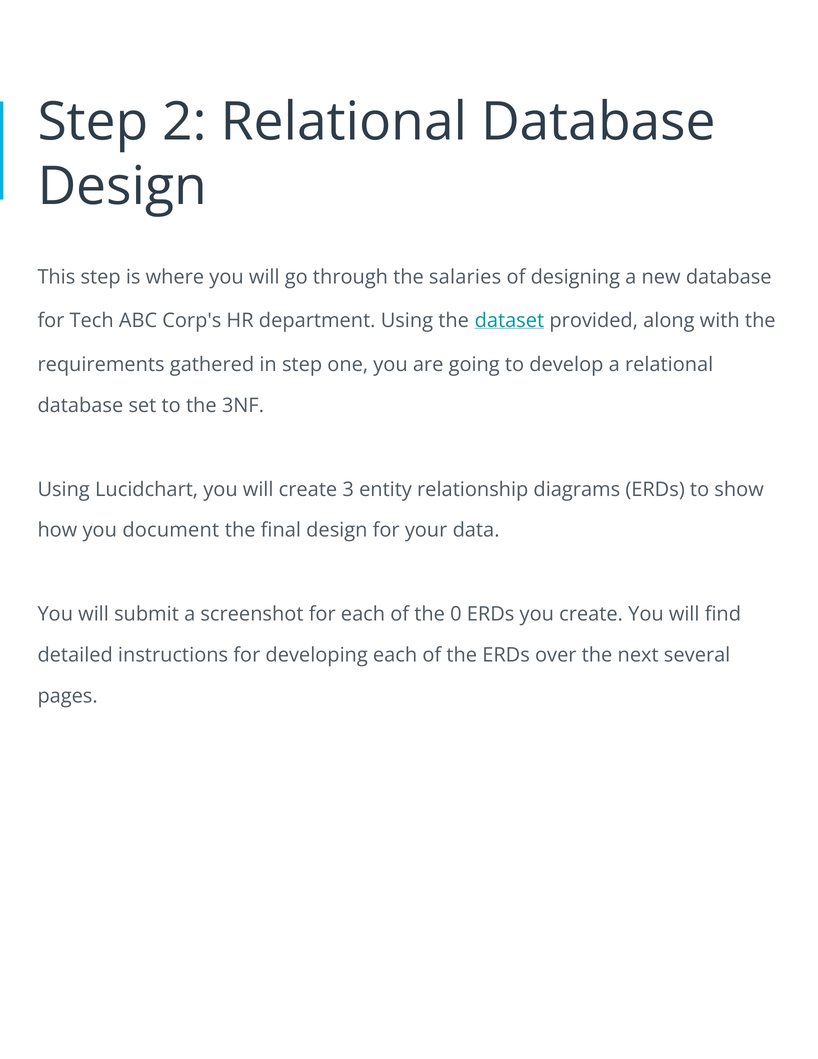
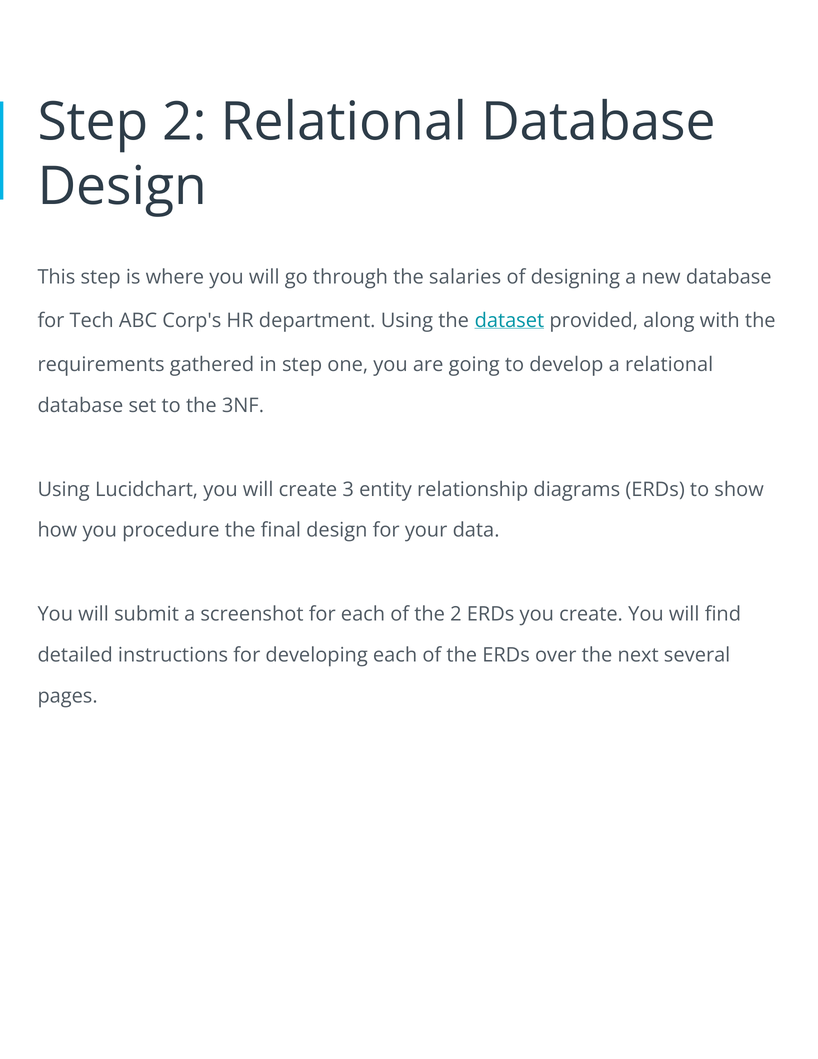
document: document -> procedure (171, 530)
the 0: 0 -> 2 (456, 614)
